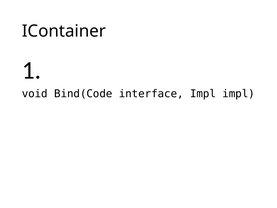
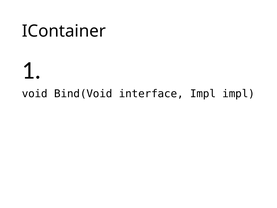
Bind(Code: Bind(Code -> Bind(Void (83, 94)
